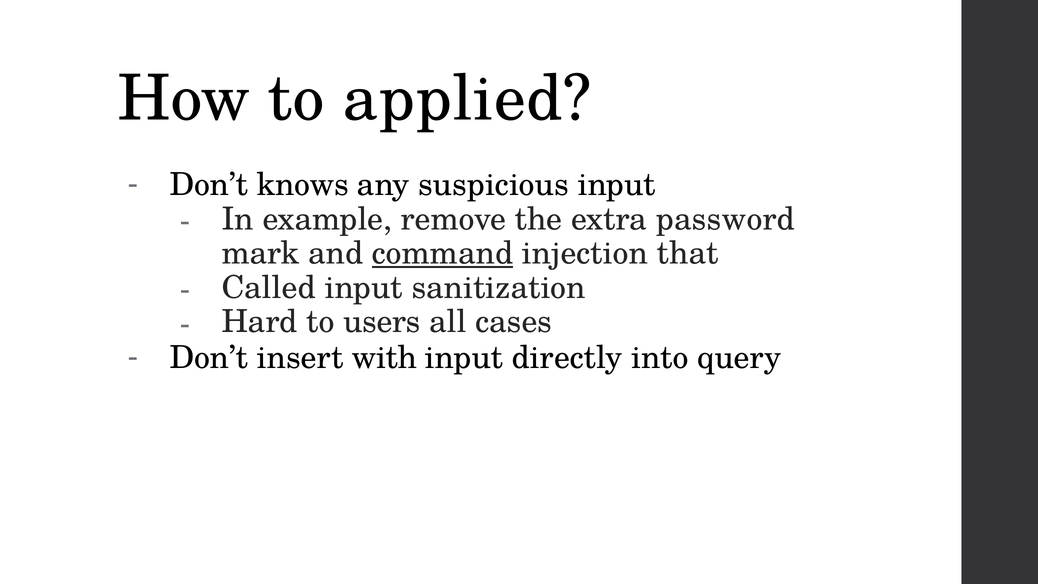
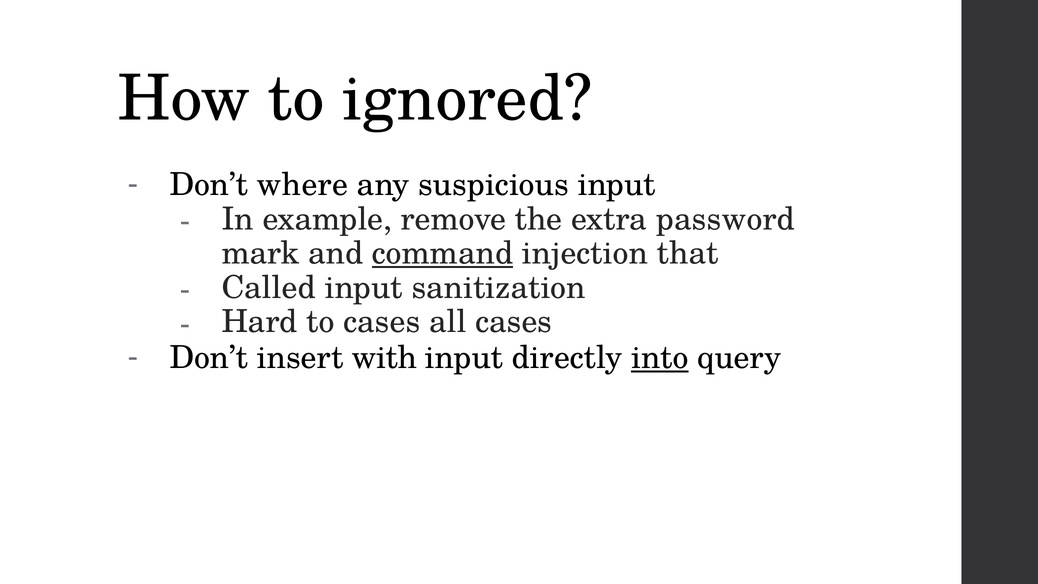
applied: applied -> ignored (467, 99)
knows: knows -> where (302, 185)
to users: users -> cases (382, 322)
into underline: none -> present (660, 358)
